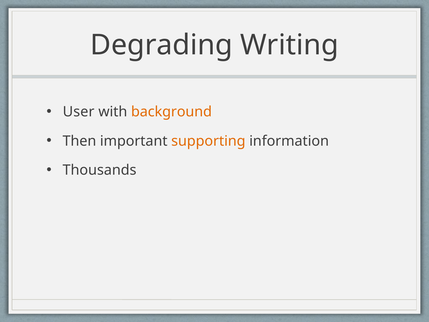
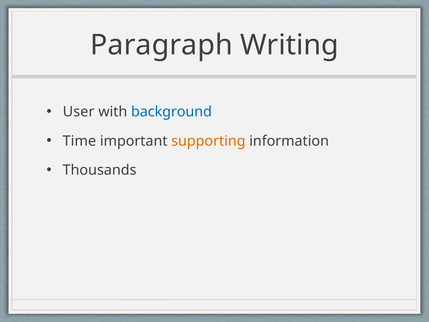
Degrading: Degrading -> Paragraph (161, 45)
background colour: orange -> blue (171, 112)
Then: Then -> Time (79, 141)
